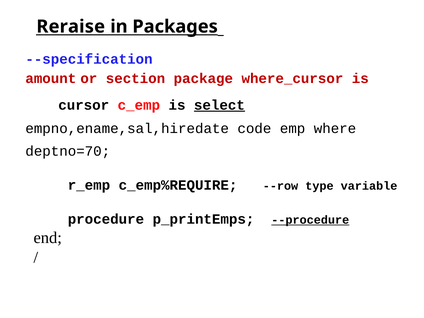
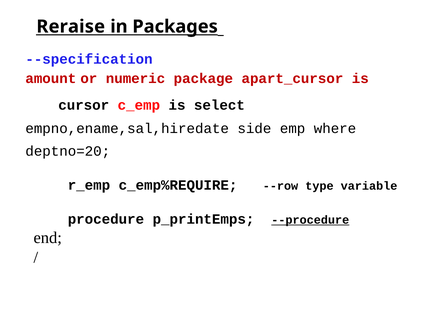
section: section -> numeric (135, 78)
where_cursor: where_cursor -> apart_cursor (292, 78)
select underline: present -> none (219, 105)
code: code -> side (254, 128)
deptno=70: deptno=70 -> deptno=20 (68, 151)
